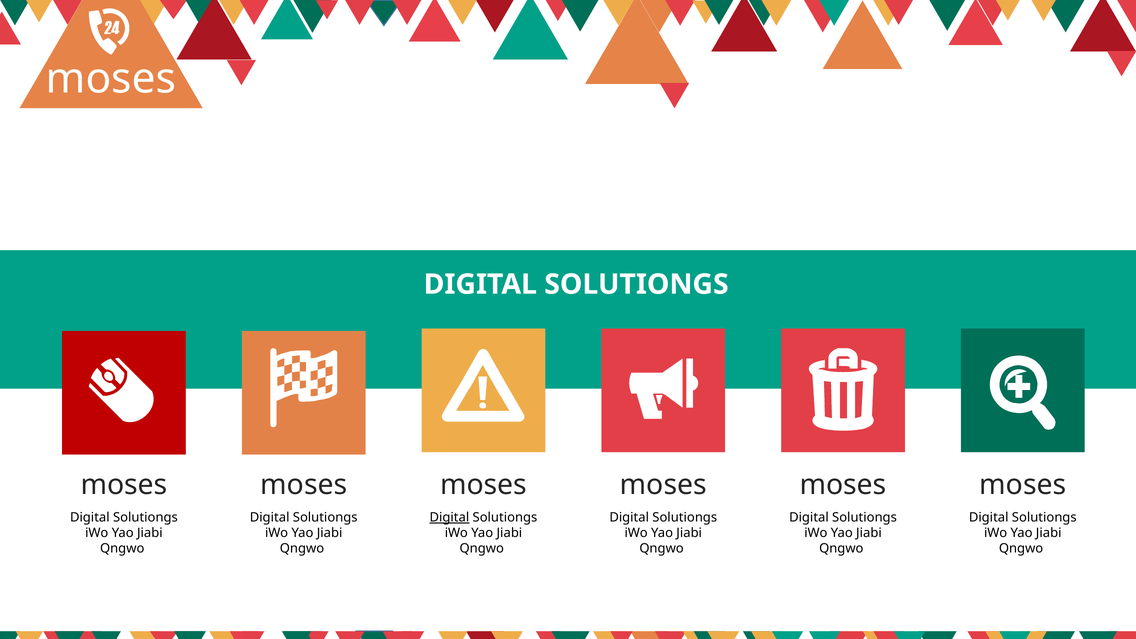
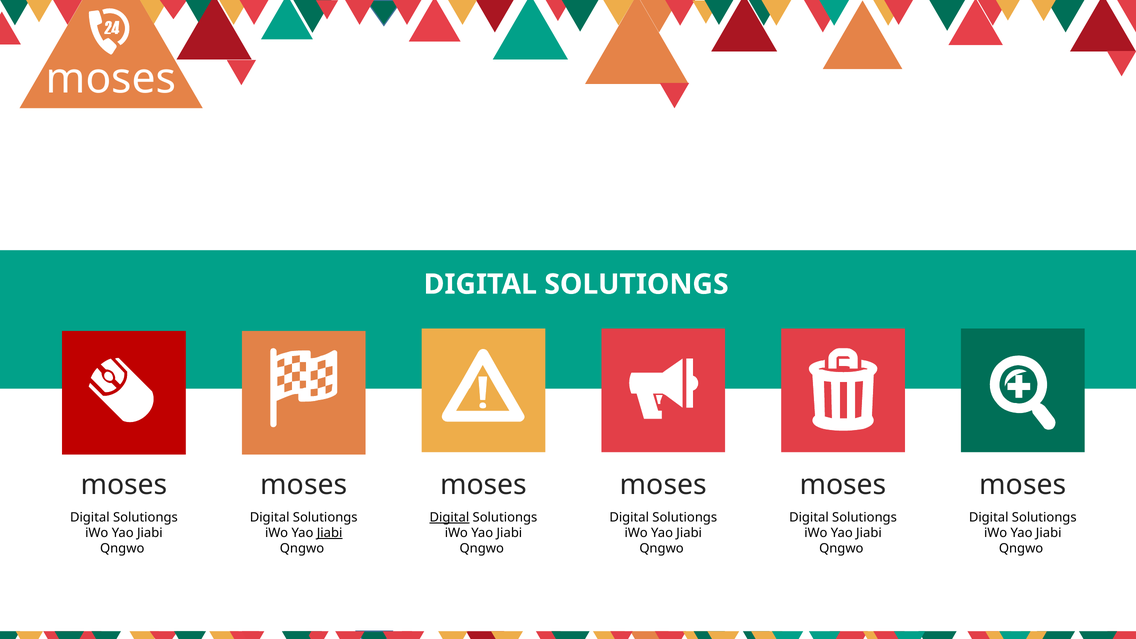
Jiabi underline: none -> present (330, 533)
